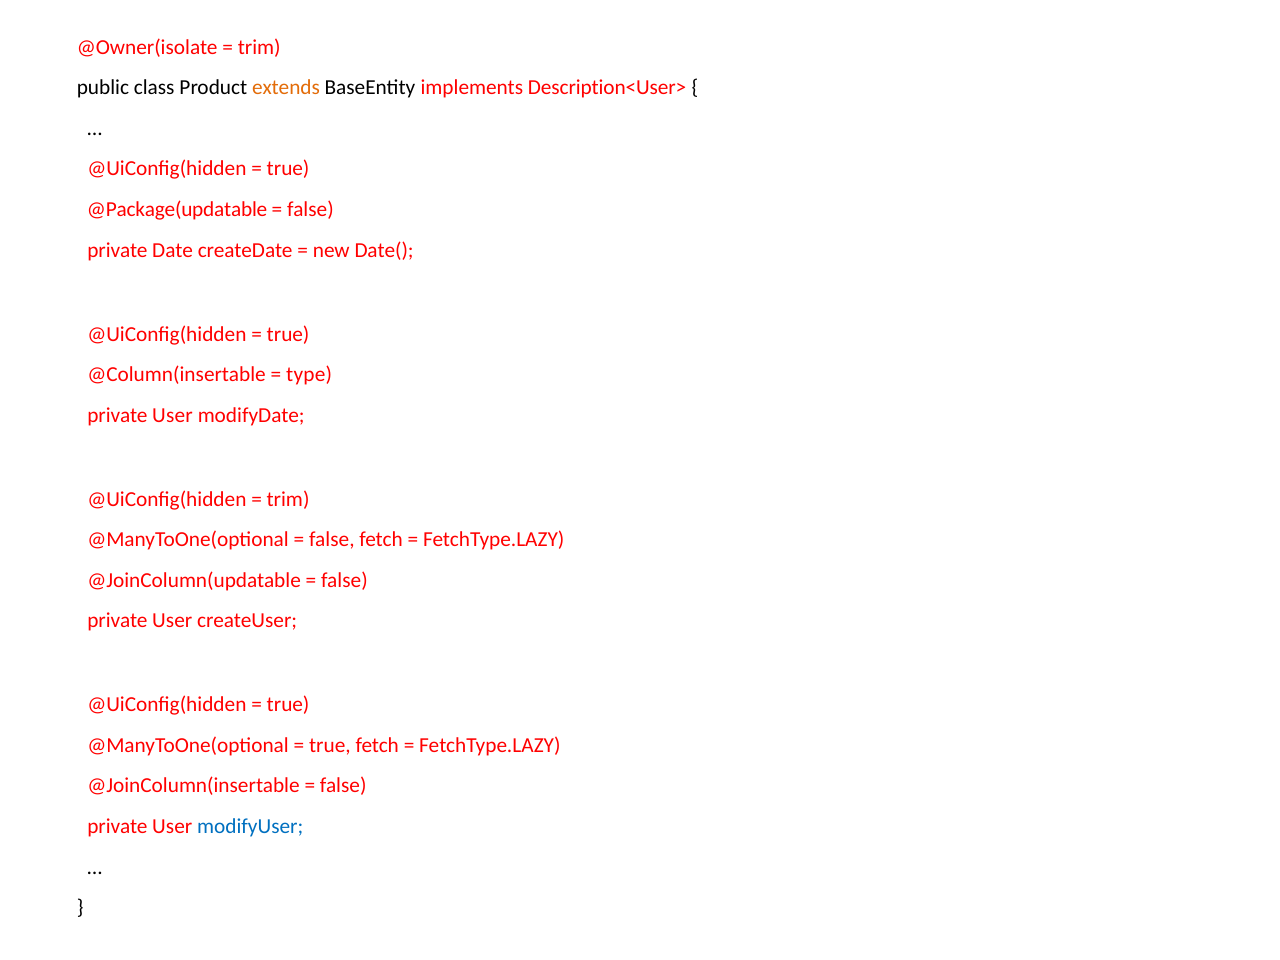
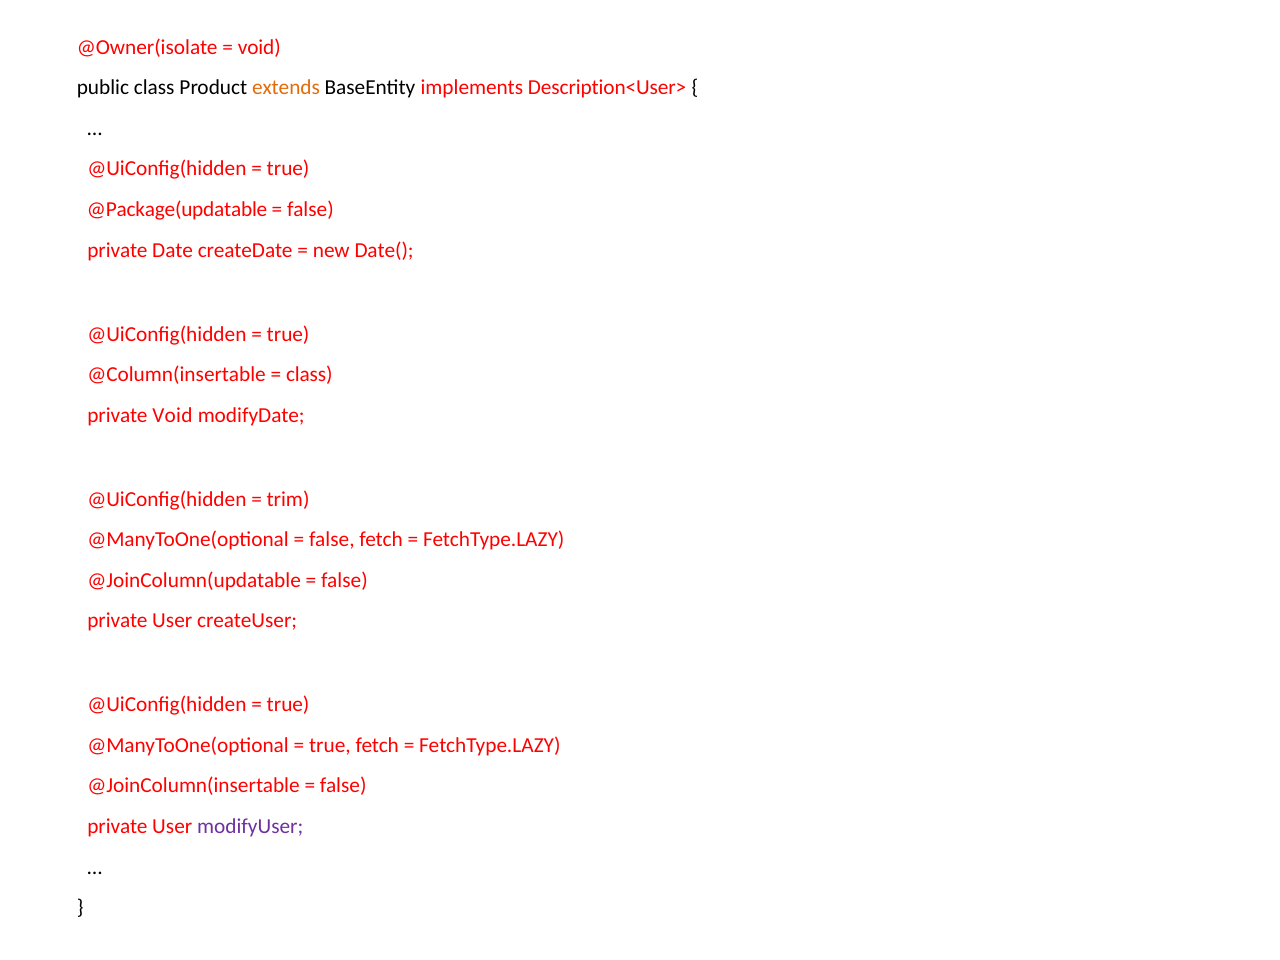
trim: trim -> void (259, 47)
type: type -> class (309, 375)
User: User -> Void (172, 415)
modifyUser colour: blue -> purple (250, 827)
